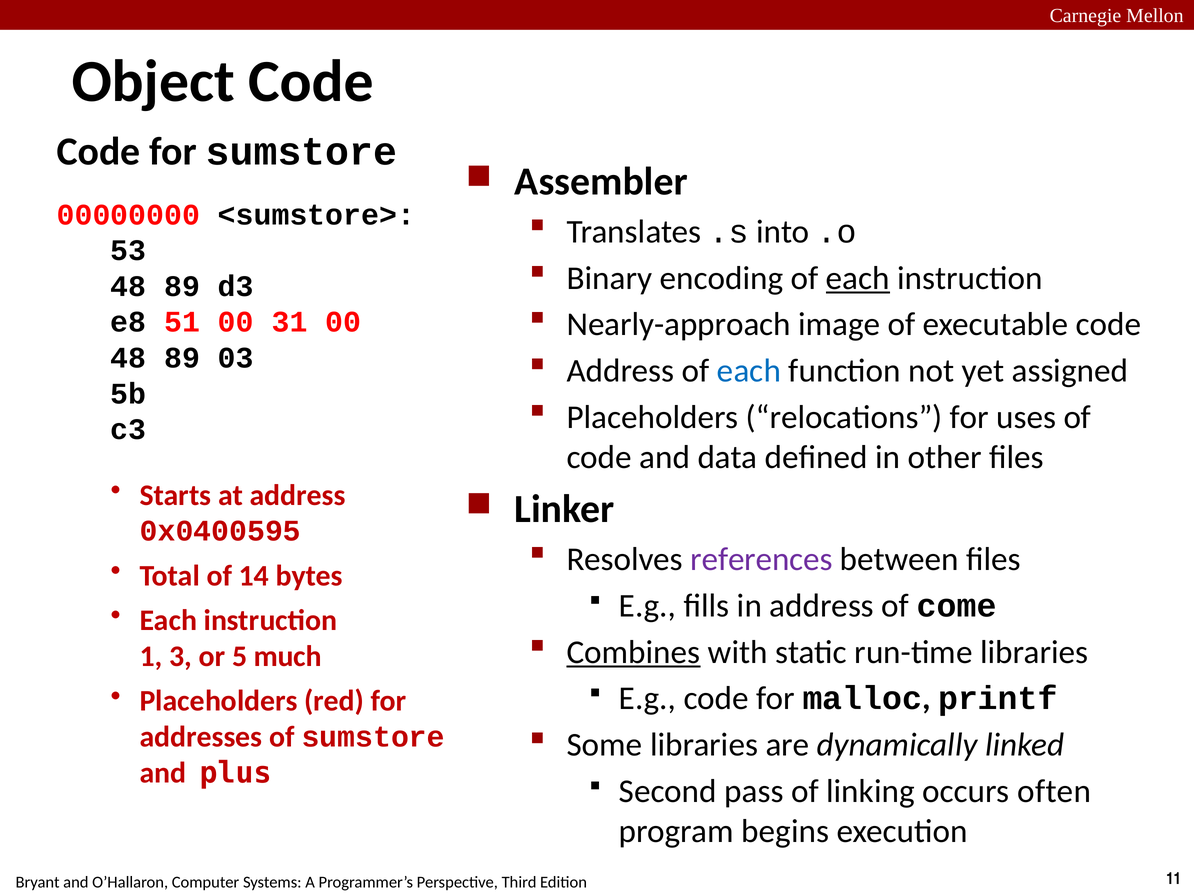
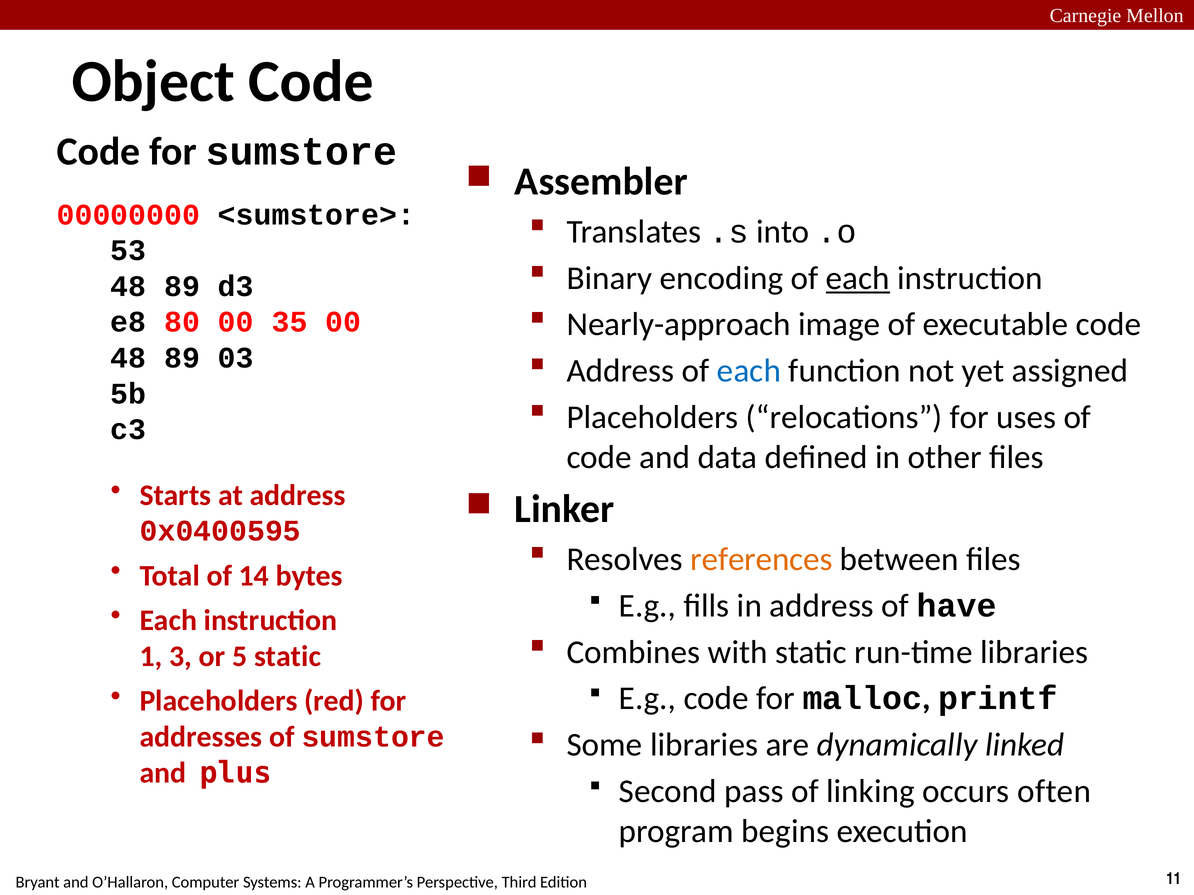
51: 51 -> 80 (182, 322)
31: 31 -> 35 (290, 322)
references colour: purple -> orange (761, 560)
come: come -> have (957, 606)
Combines underline: present -> none (634, 652)
5 much: much -> static (288, 657)
